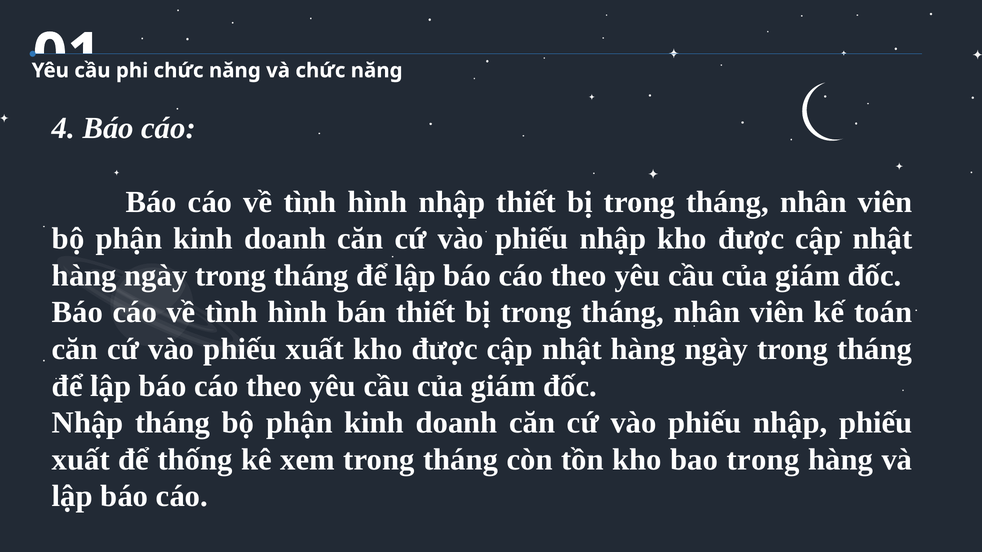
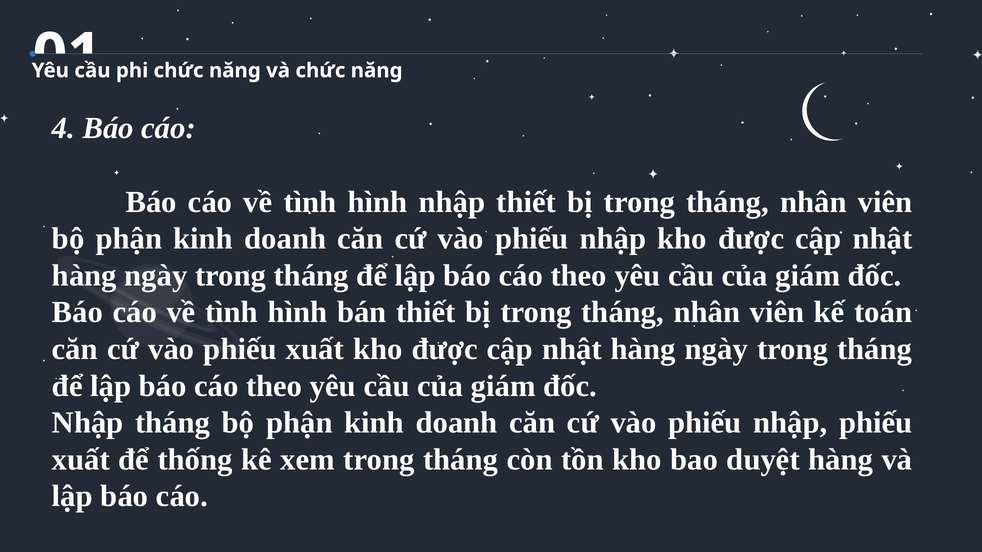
bao trong: trong -> duyệt (763, 460)
